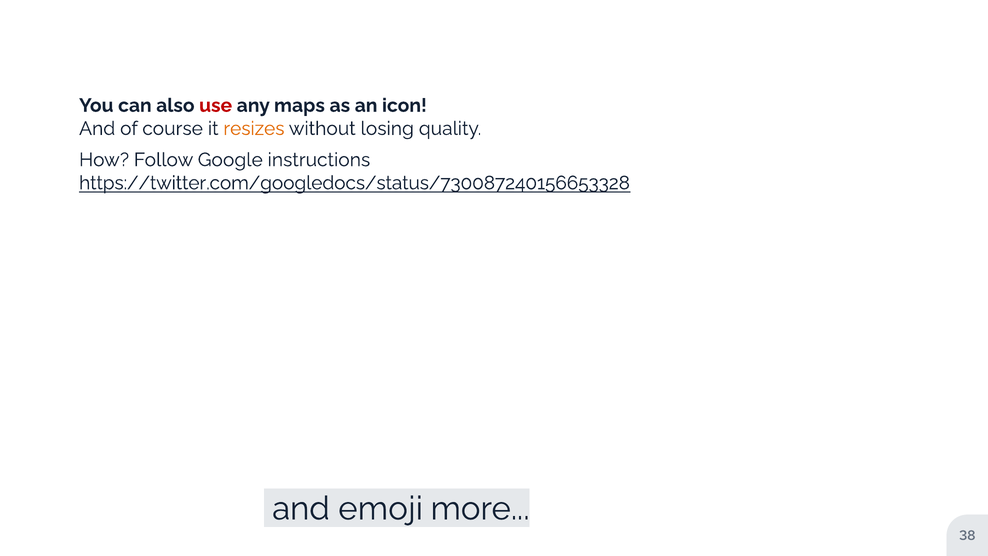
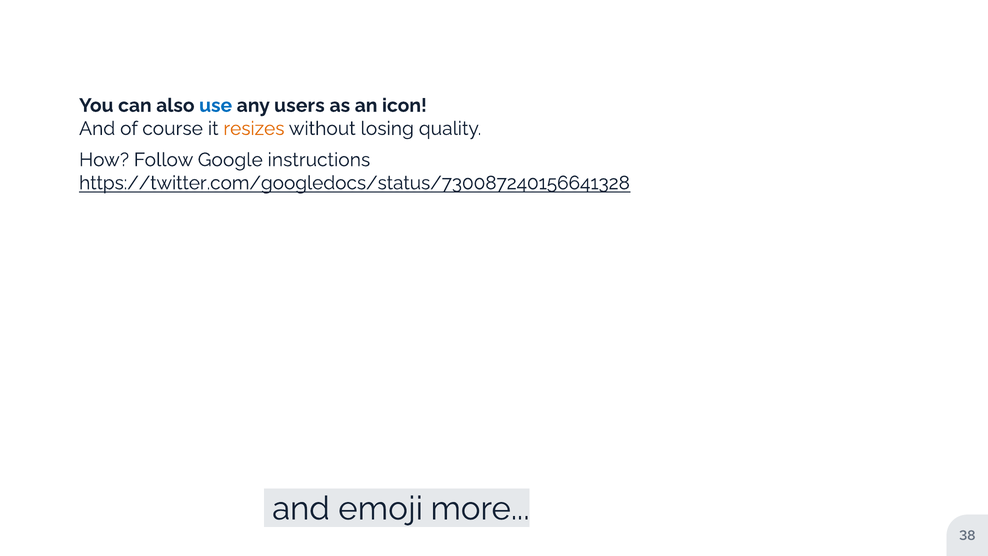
use colour: red -> blue (216, 105)
maps: maps -> users (299, 105)
https://twitter.com/googledocs/status/730087240156653328: https://twitter.com/googledocs/status/730087240156653328 -> https://twitter.com/googledocs/status/730087240156641328 (355, 183)
